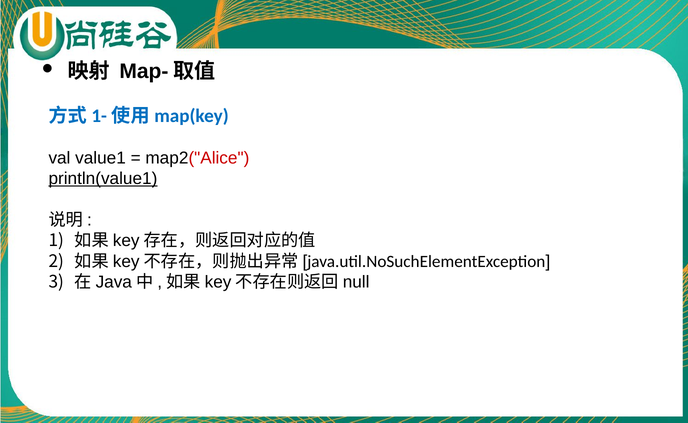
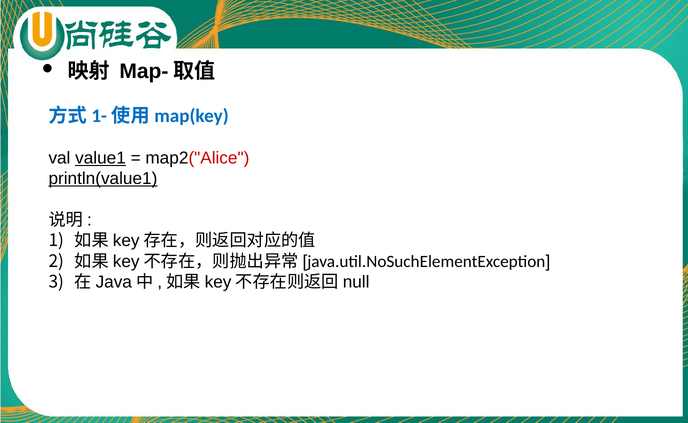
value1 underline: none -> present (101, 158)
